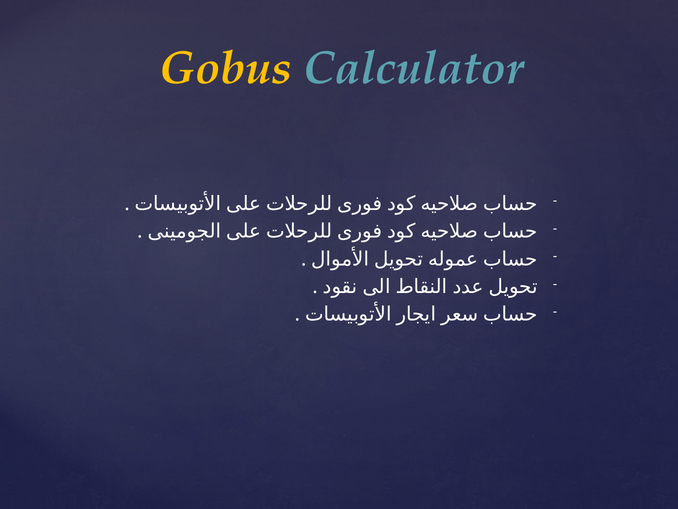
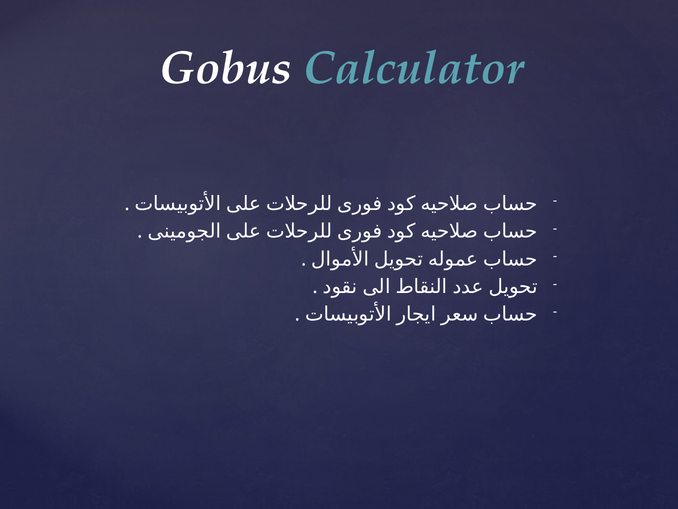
Gobus colour: yellow -> white (225, 68)
